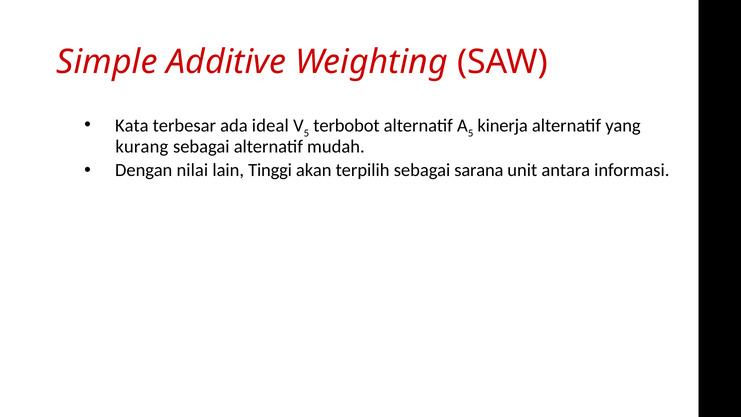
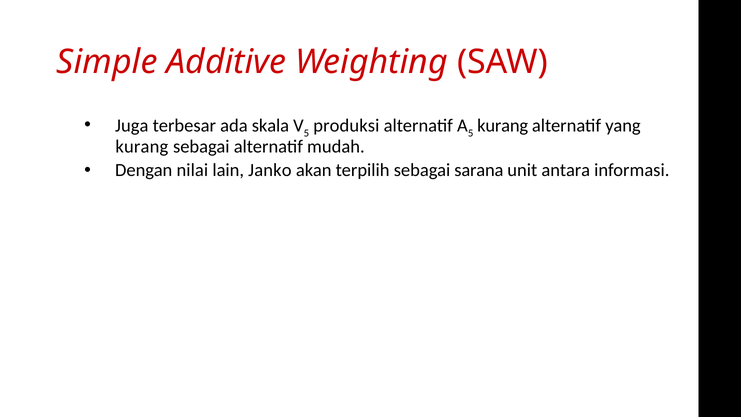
Kata: Kata -> Juga (132, 126)
ideal: ideal -> skala (270, 126)
terbobot: terbobot -> produksi (346, 126)
kinerja: kinerja -> kurang (503, 126)
Tinggi: Tinggi -> Janko (270, 170)
